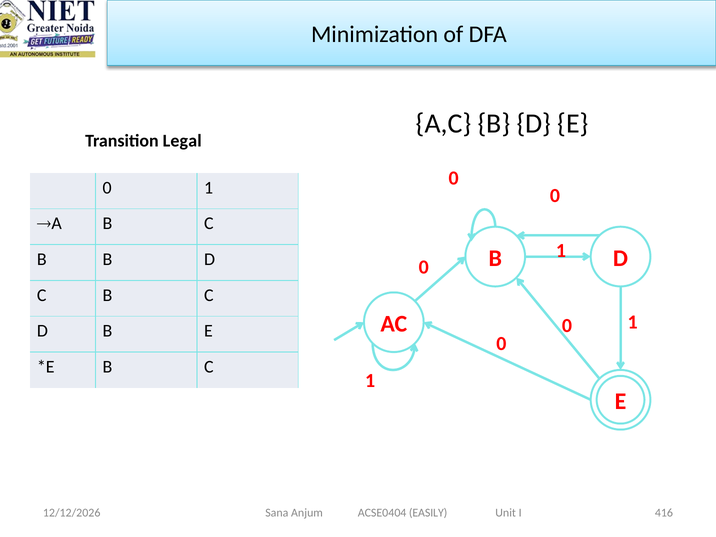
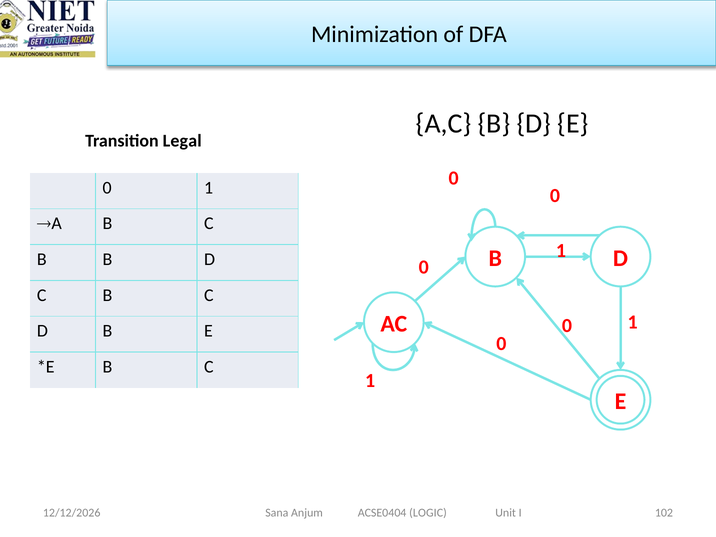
416: 416 -> 102 (664, 513)
EASILY: EASILY -> LOGIC (428, 513)
